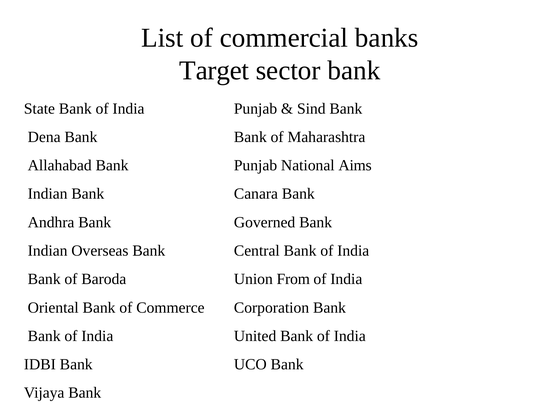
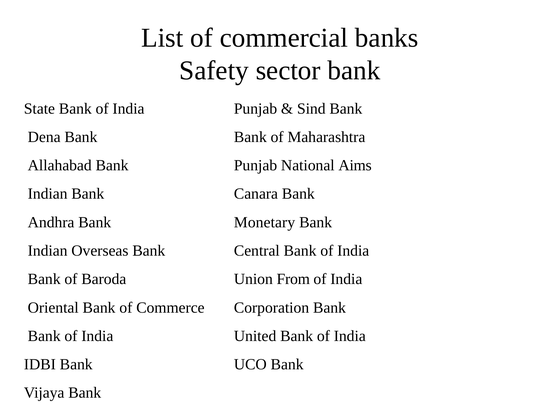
Target: Target -> Safety (214, 71)
Governed: Governed -> Monetary (265, 222)
